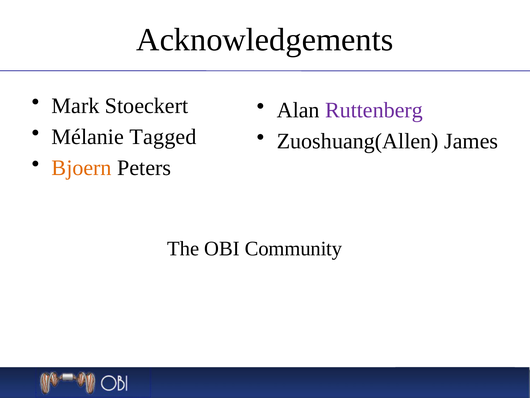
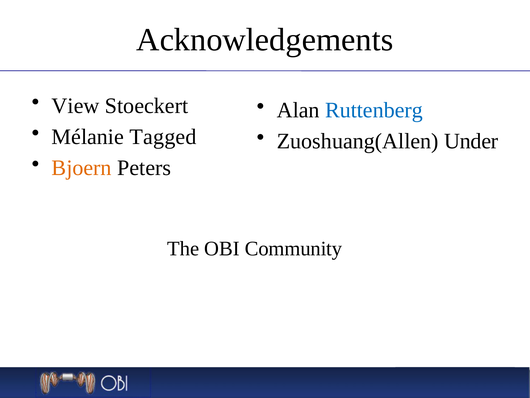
Mark: Mark -> View (76, 106)
Ruttenberg colour: purple -> blue (374, 110)
James: James -> Under (471, 141)
